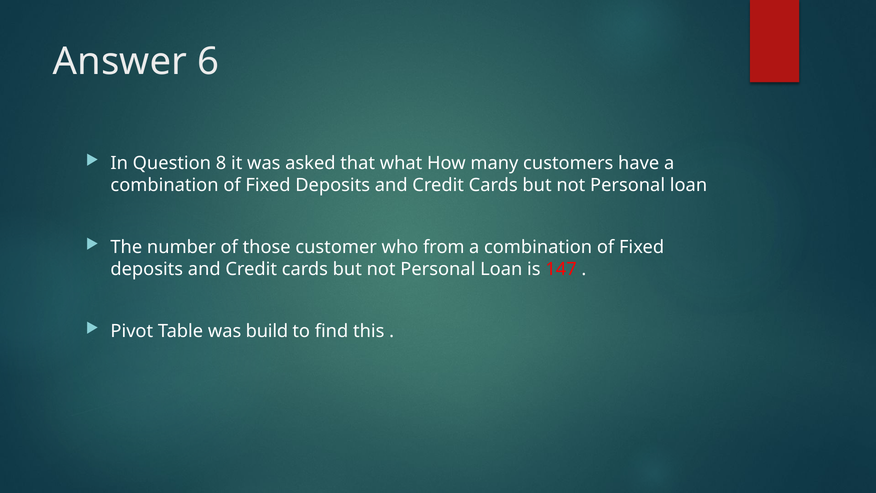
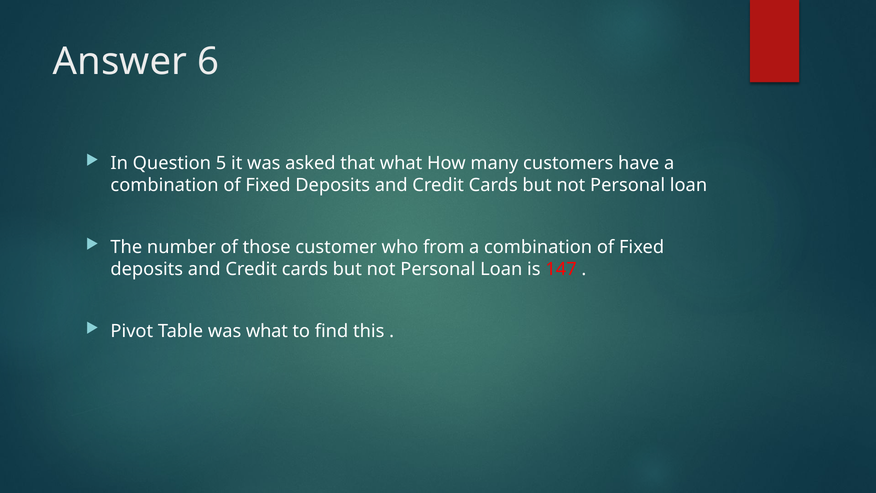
8: 8 -> 5 (221, 163)
was build: build -> what (267, 331)
